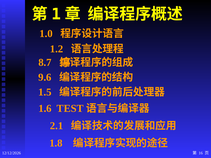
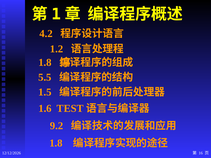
1.0: 1.0 -> 4.2 (46, 34)
8.7: 8.7 -> 1.8 (45, 63)
9.6: 9.6 -> 5.5 (45, 77)
2.1: 2.1 -> 9.2 (57, 126)
